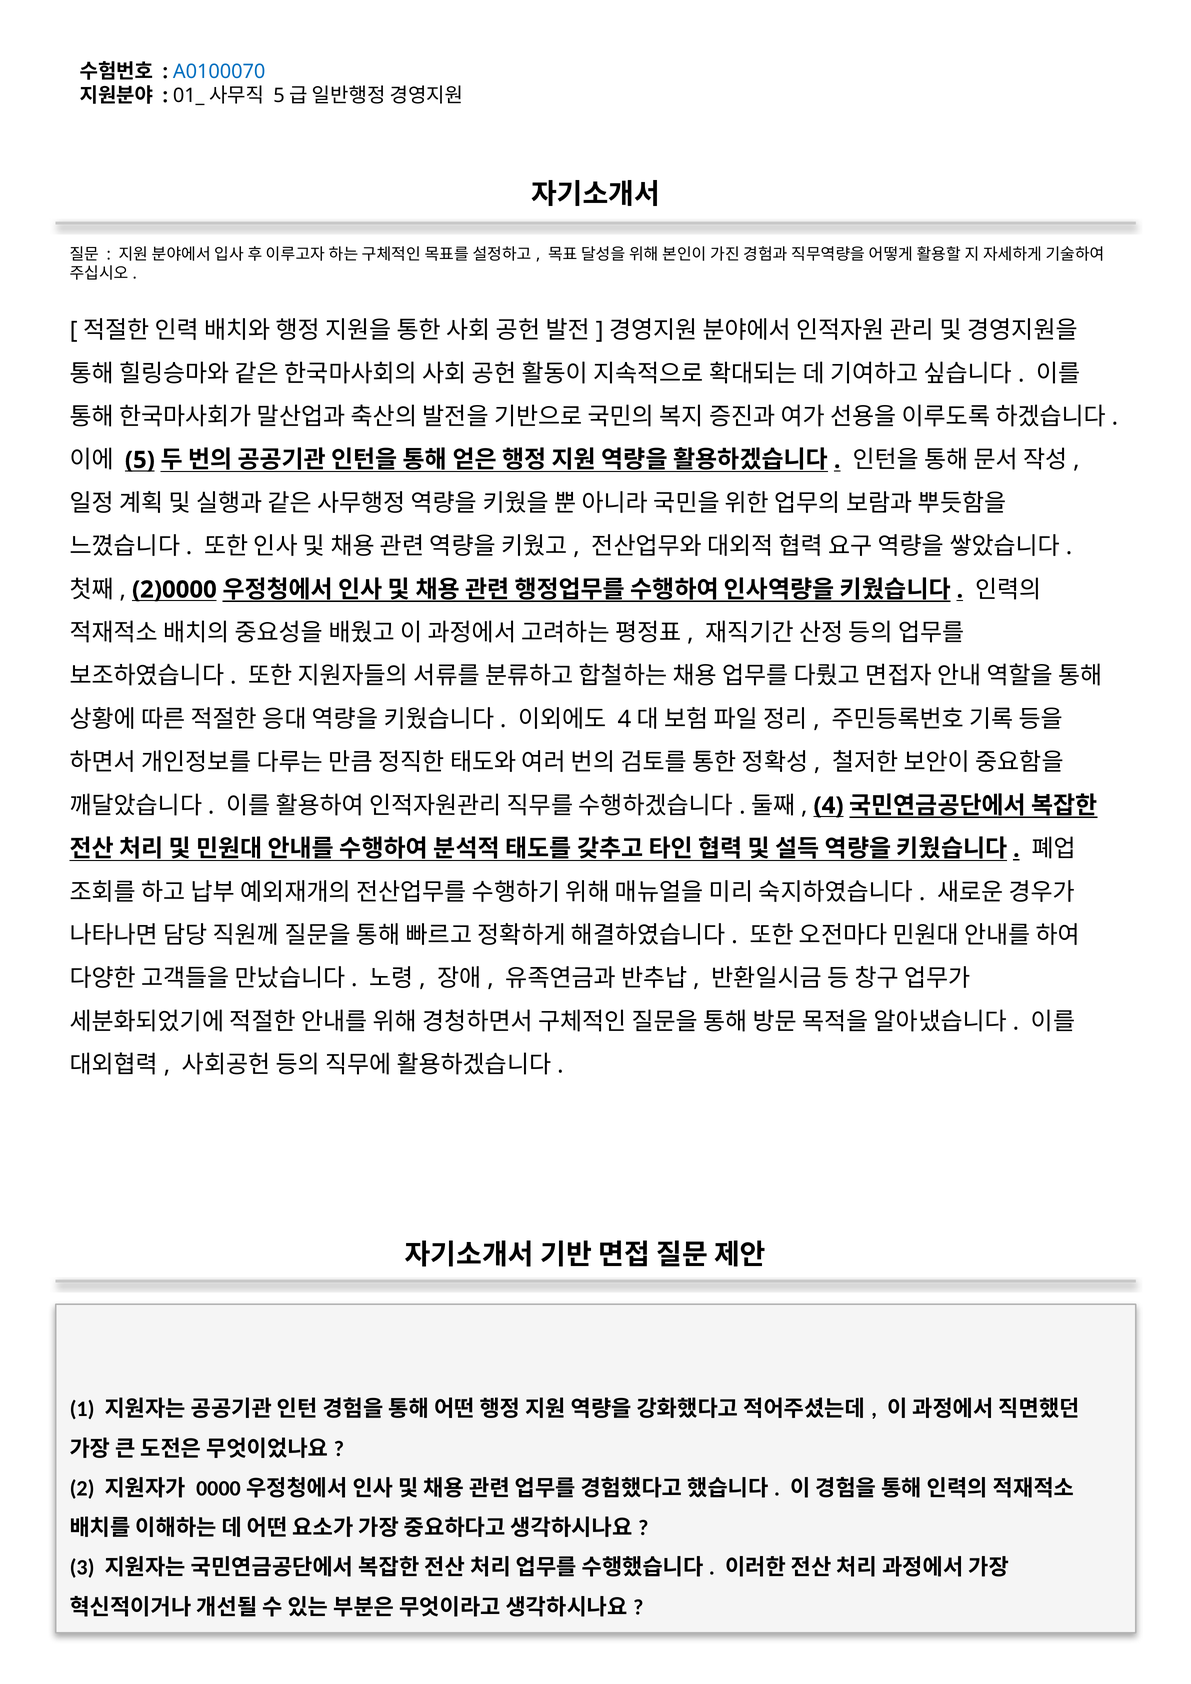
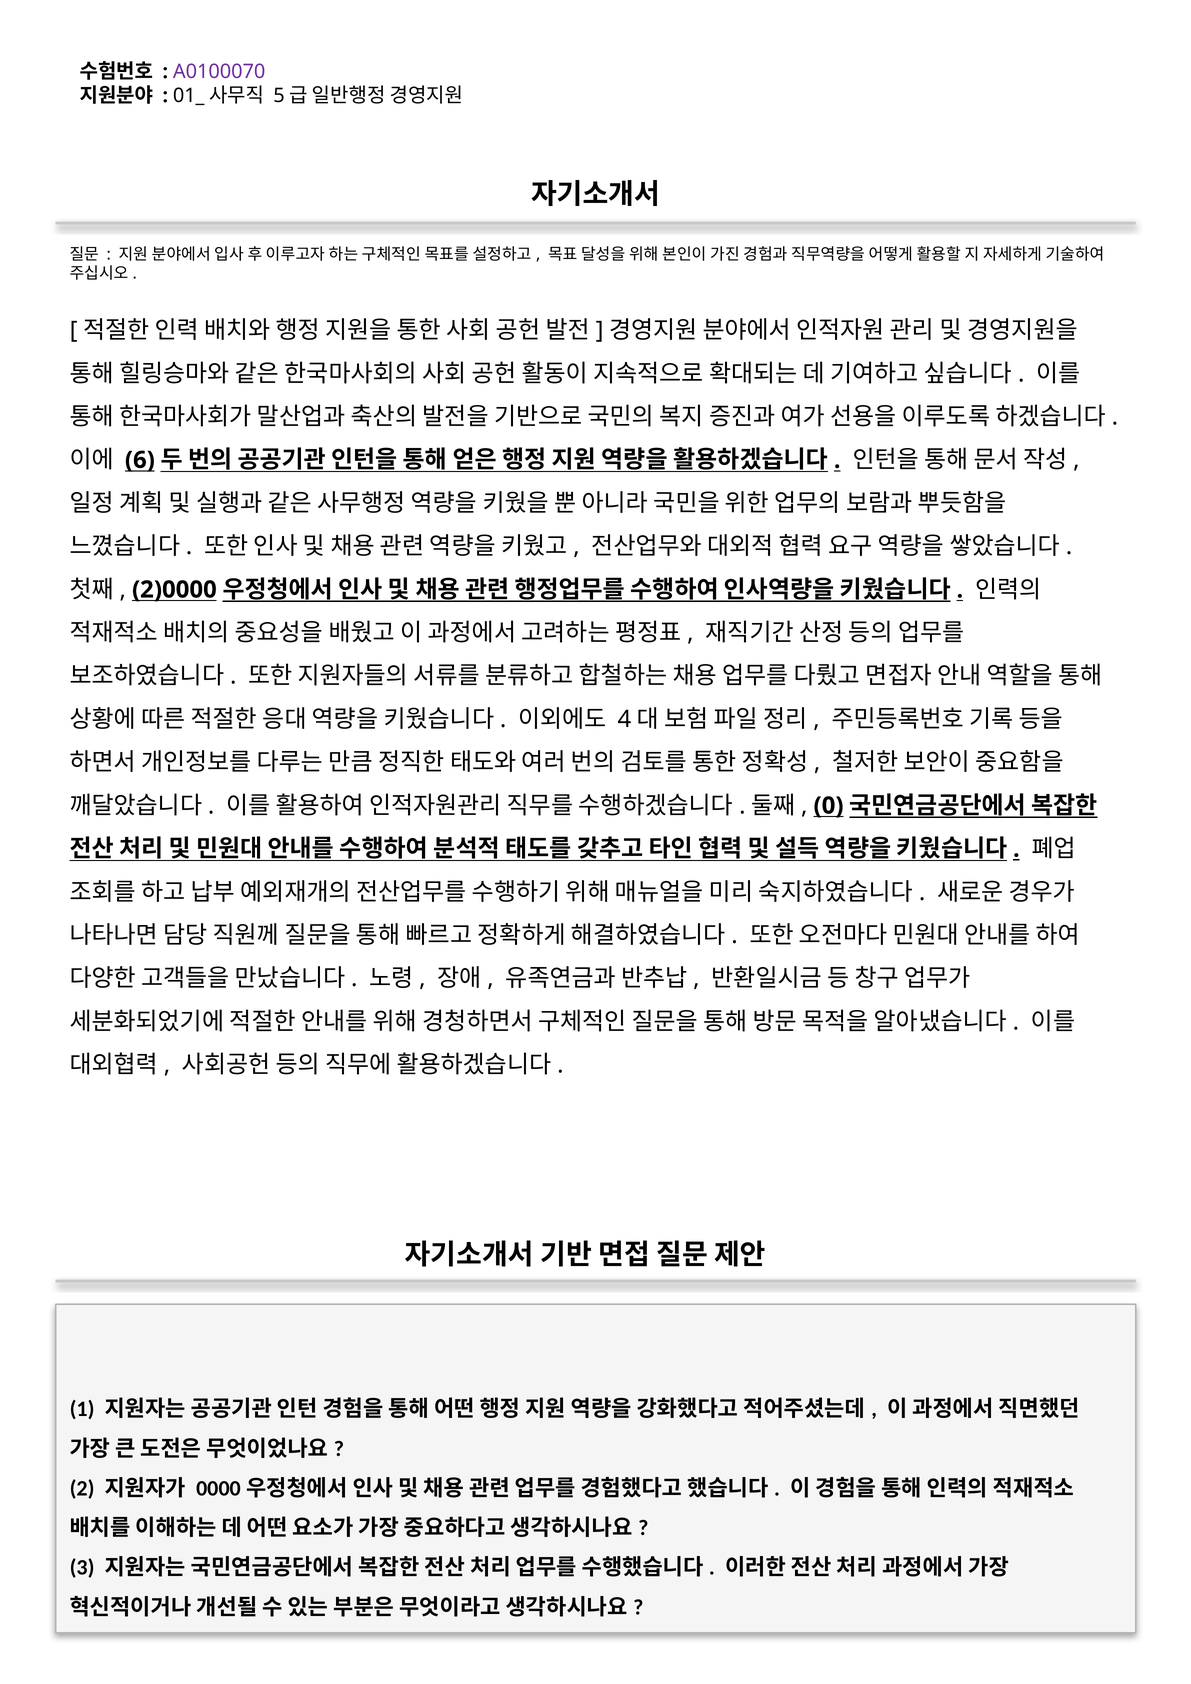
A0100070 colour: blue -> purple (219, 72)
5: 5 -> 6 (140, 460)
4: 4 -> 0 (829, 806)
